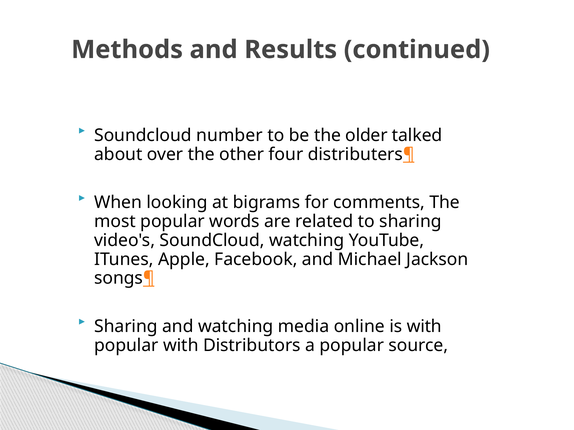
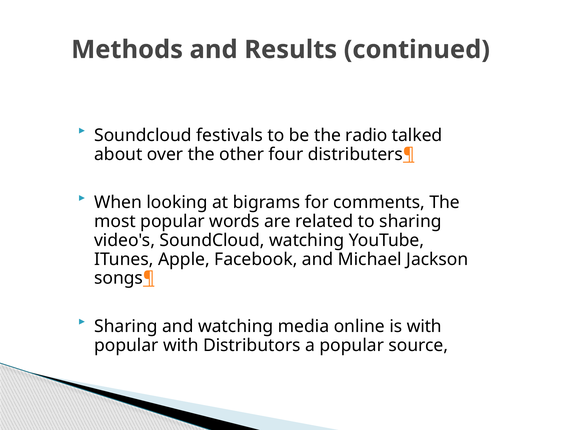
number: number -> festivals (230, 136)
older: older -> radio (366, 136)
